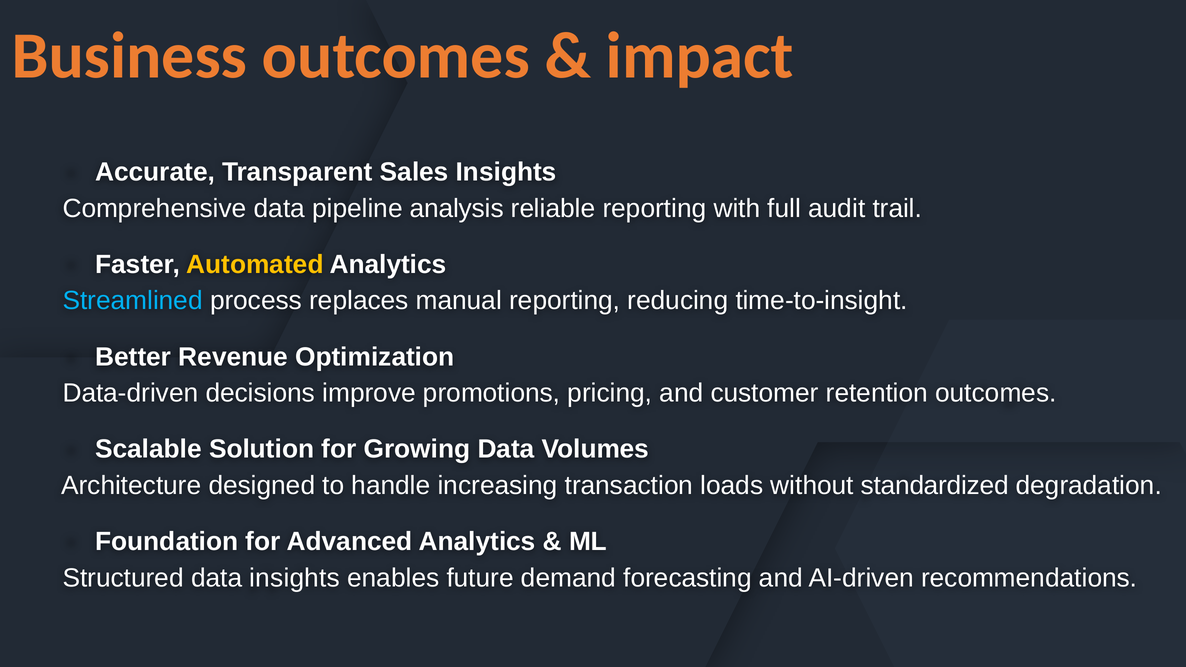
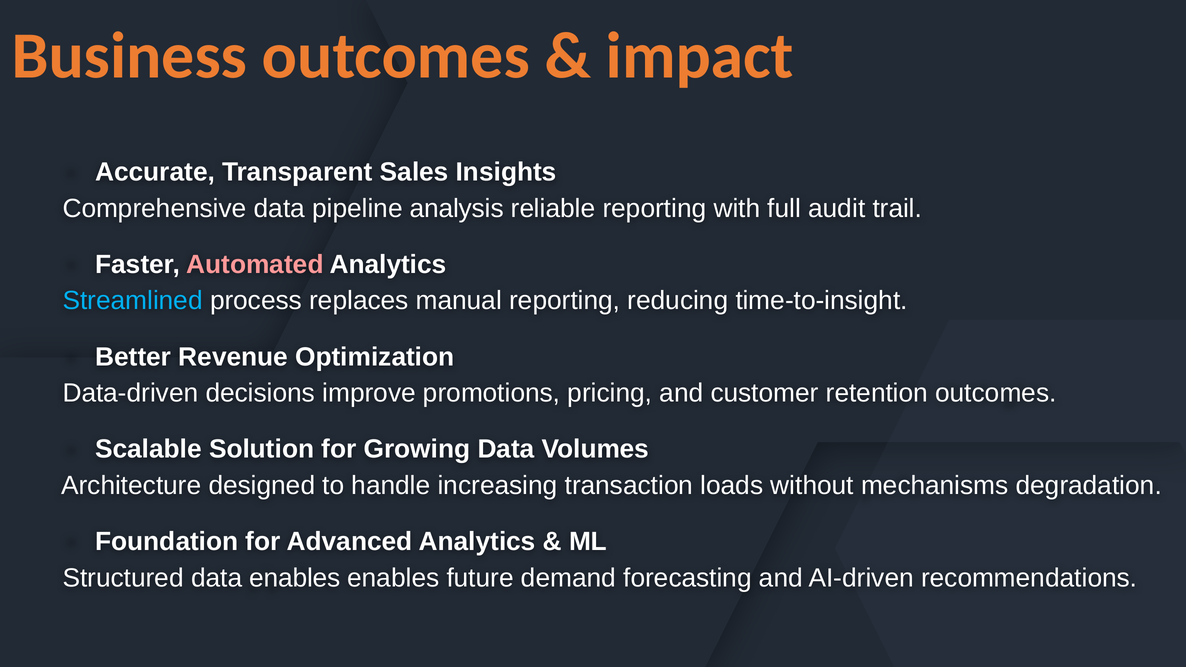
Automated colour: yellow -> pink (255, 265)
standardized: standardized -> mechanisms (935, 486)
data insights: insights -> enables (295, 578)
